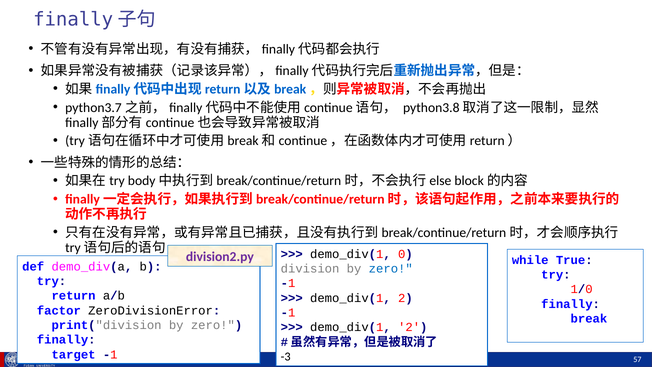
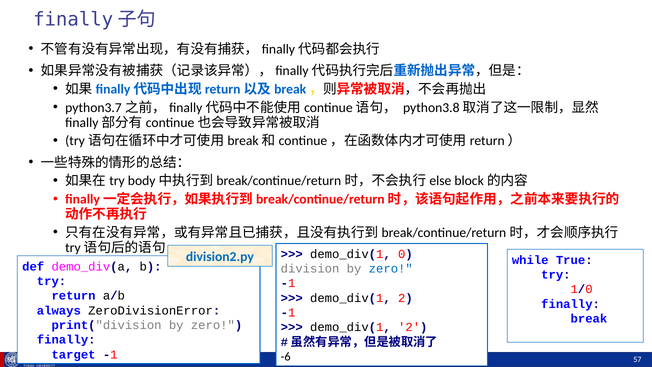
division2.py colour: purple -> blue (220, 257)
factor: factor -> always (59, 310)
-3: -3 -> -6 (286, 357)
